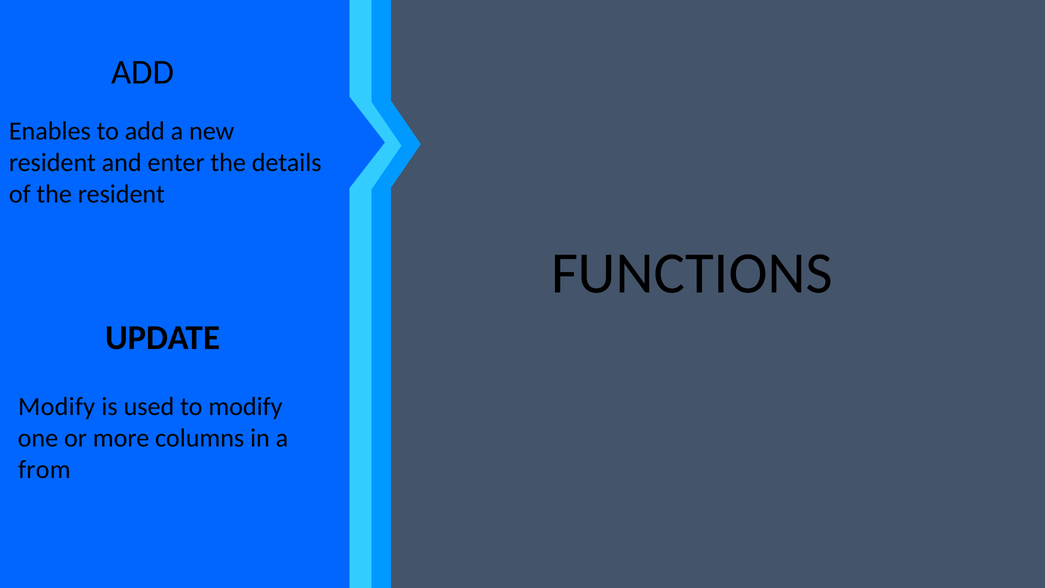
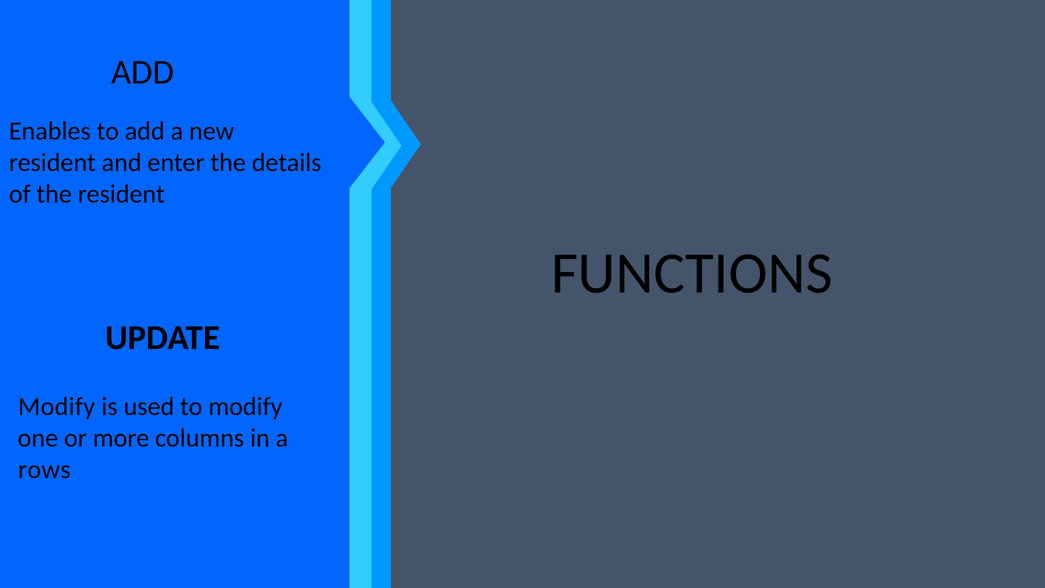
from: from -> rows (44, 469)
